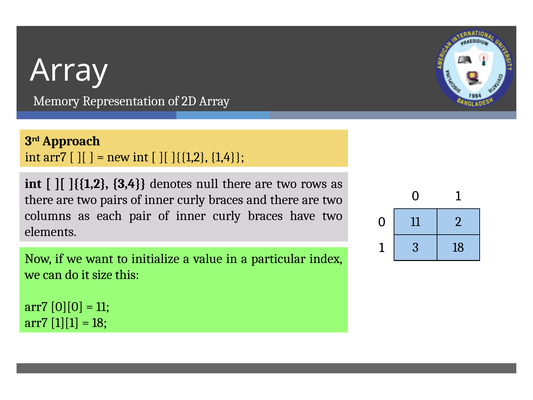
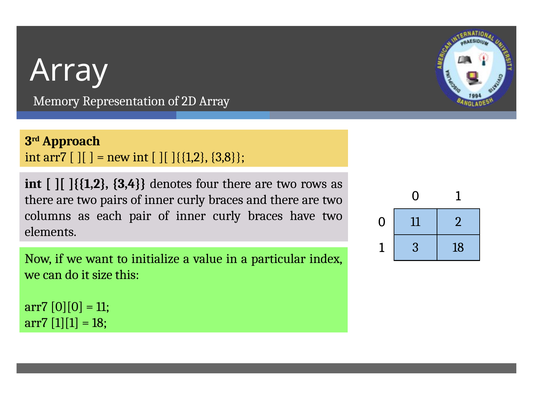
1,4: 1,4 -> 3,8 (228, 157)
null: null -> four (207, 184)
